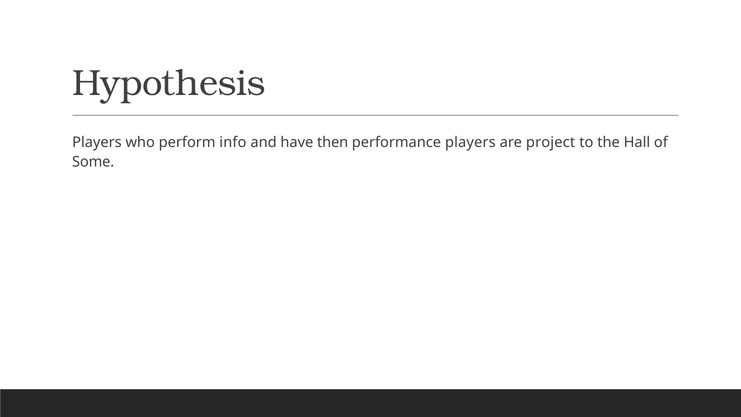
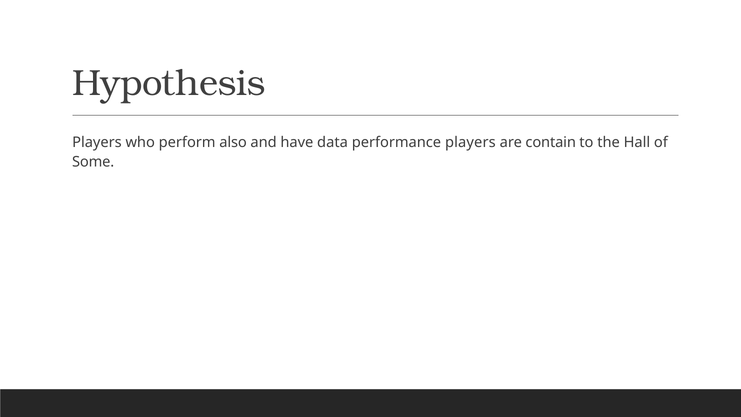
info: info -> also (233, 142)
then: then -> data (333, 142)
project: project -> contain (551, 142)
